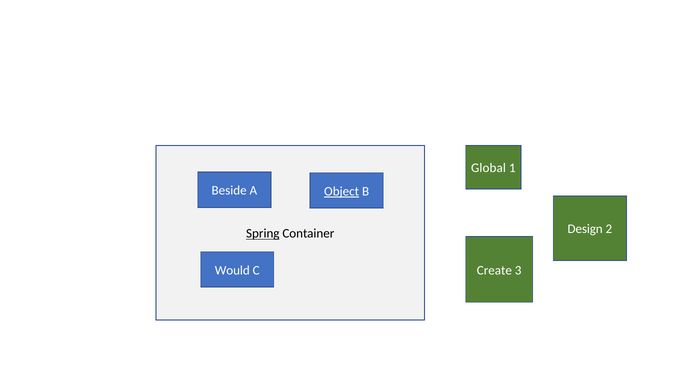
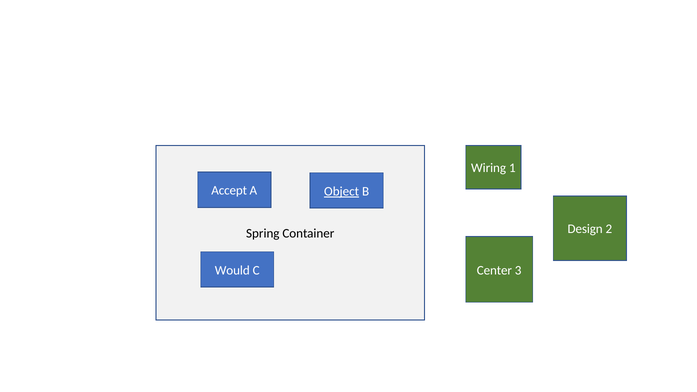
Global: Global -> Wiring (489, 168)
Beside: Beside -> Accept (229, 191)
Spring underline: present -> none (263, 234)
Create: Create -> Center (494, 270)
